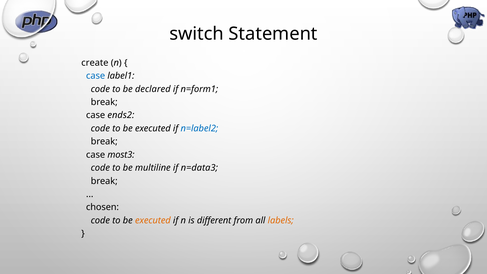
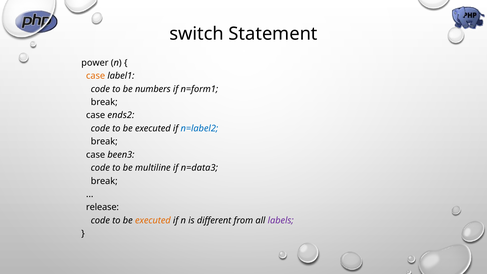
create: create -> power (95, 63)
case colour: blue -> orange (96, 76)
declared: declared -> numbers (153, 89)
most3: most3 -> been3 (121, 155)
chosen: chosen -> release (102, 207)
labels colour: orange -> purple (281, 220)
